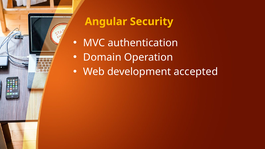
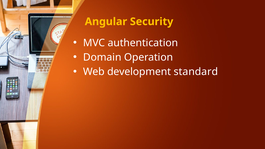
accepted: accepted -> standard (196, 72)
